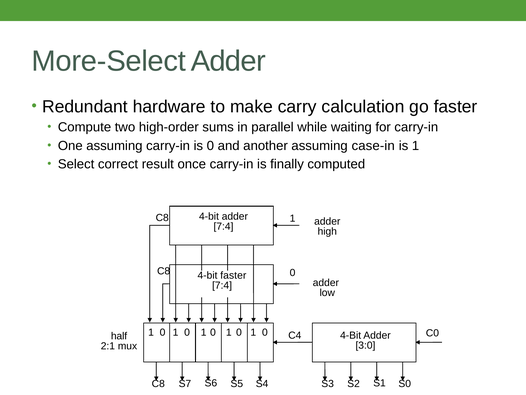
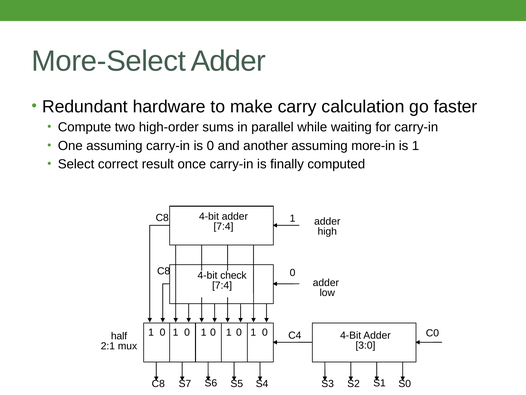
case-in: case-in -> more-in (373, 146)
4-bit faster: faster -> check (233, 275)
